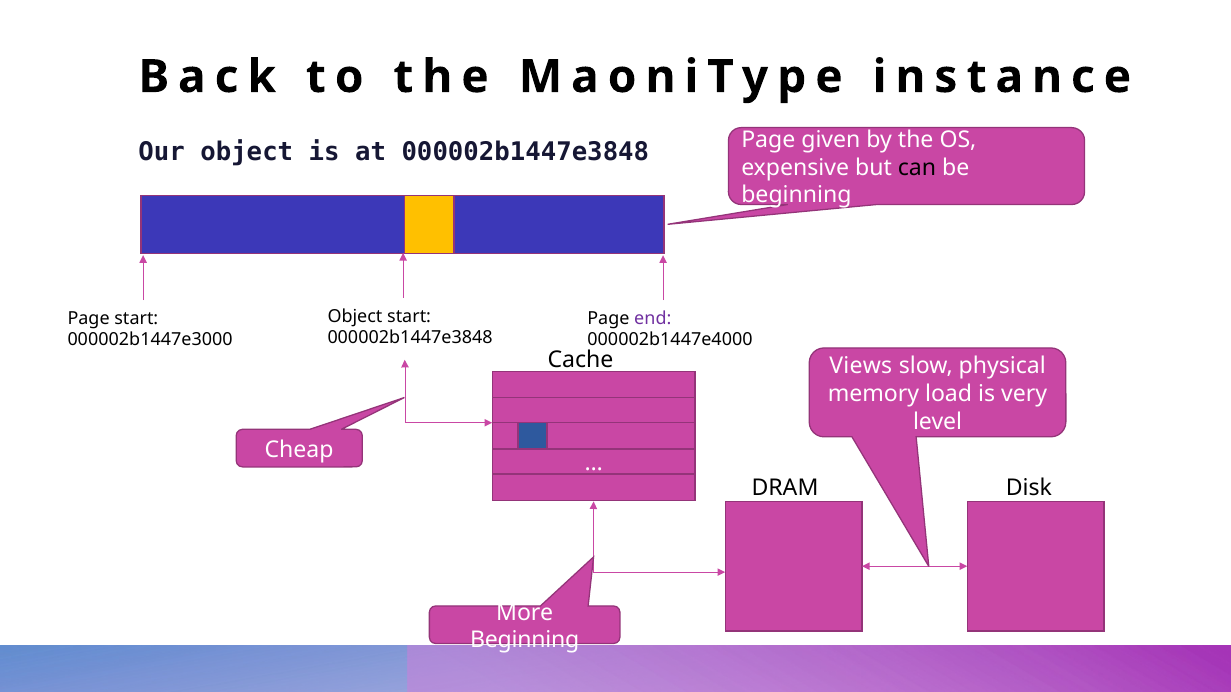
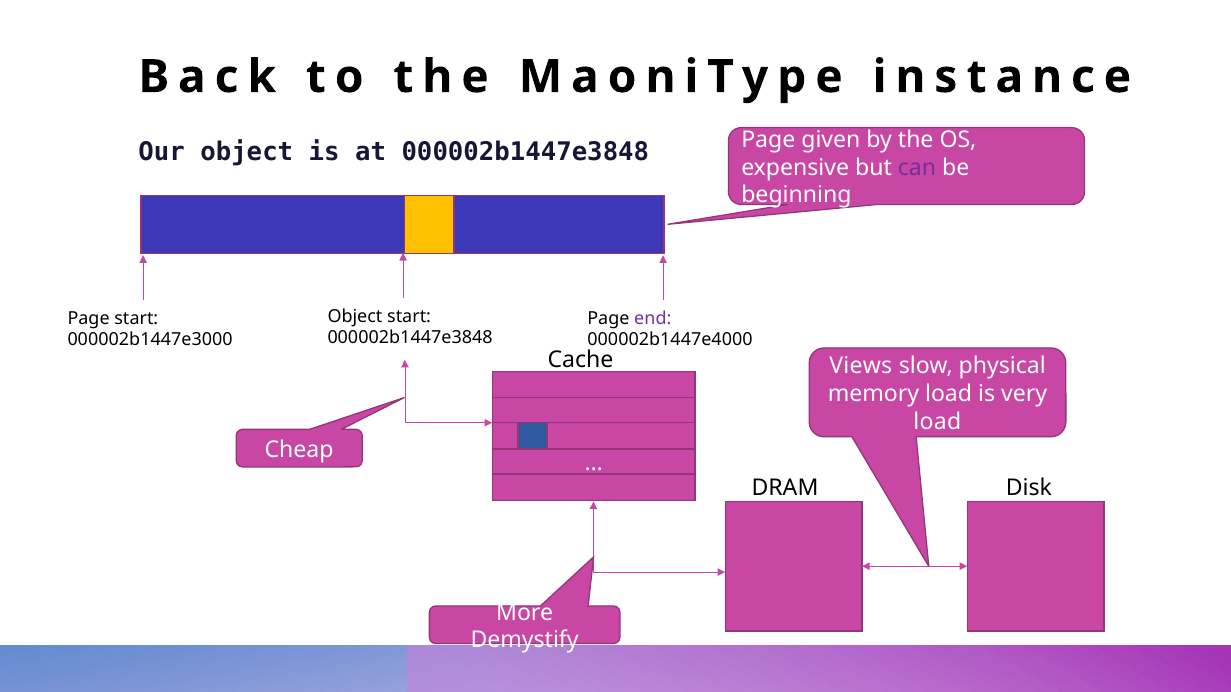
can colour: black -> purple (917, 168)
level: level -> load (937, 422)
Beginning: Beginning -> Demystify (525, 641)
